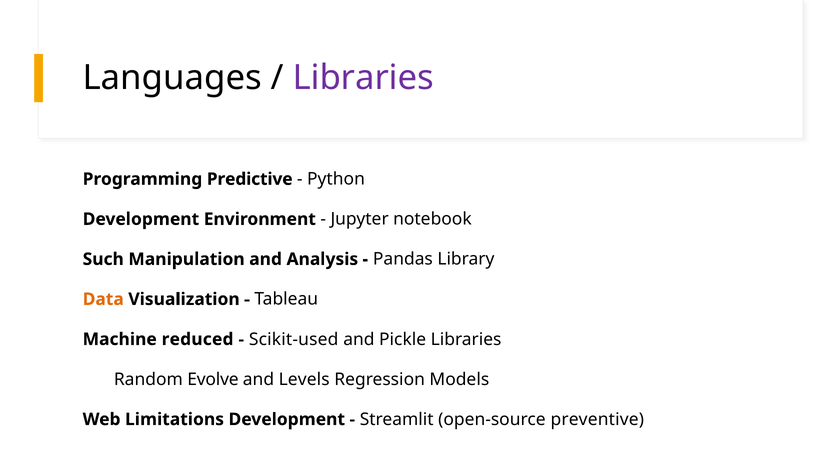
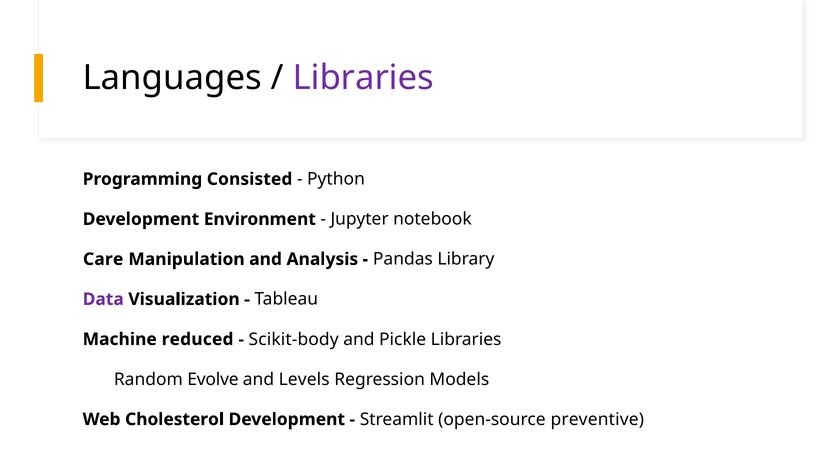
Predictive: Predictive -> Consisted (250, 179)
Such: Such -> Care (103, 259)
Data colour: orange -> purple (103, 299)
Scikit-used: Scikit-used -> Scikit-body (294, 339)
Limitations: Limitations -> Cholesterol (175, 419)
